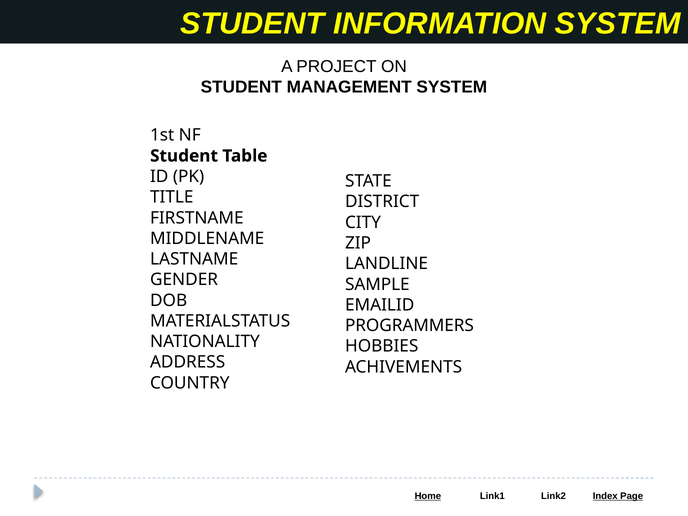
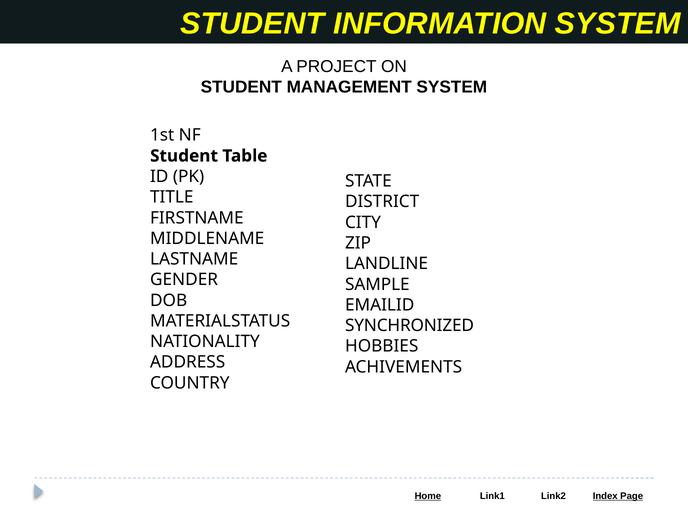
PROGRAMMERS: PROGRAMMERS -> SYNCHRONIZED (410, 326)
